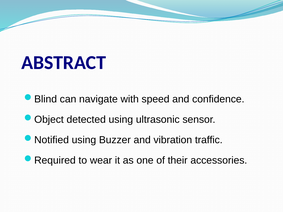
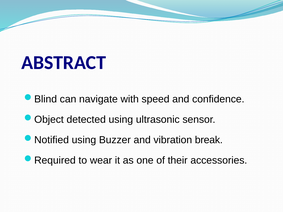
traffic: traffic -> break (209, 140)
